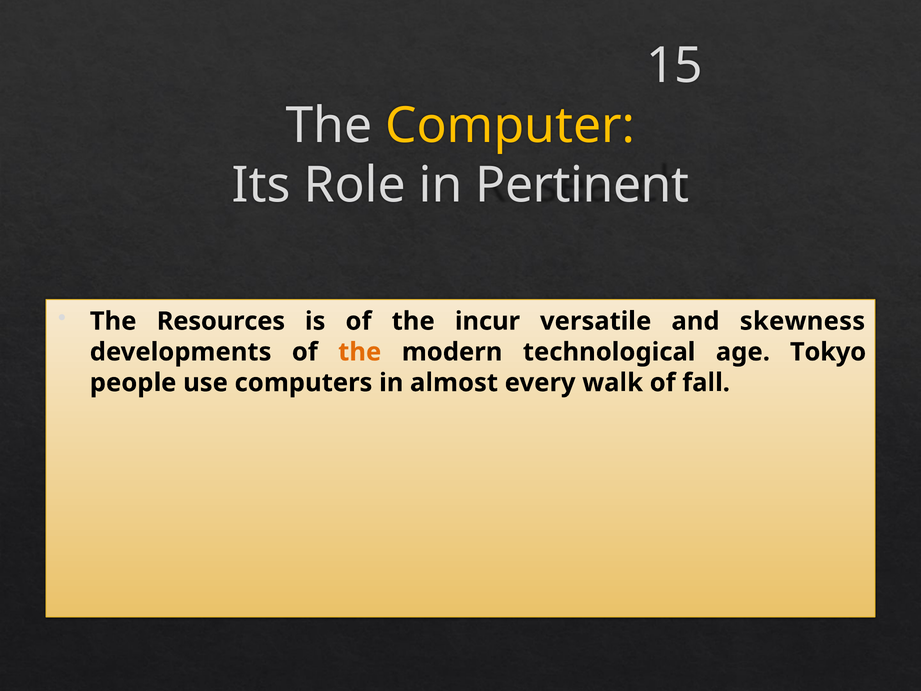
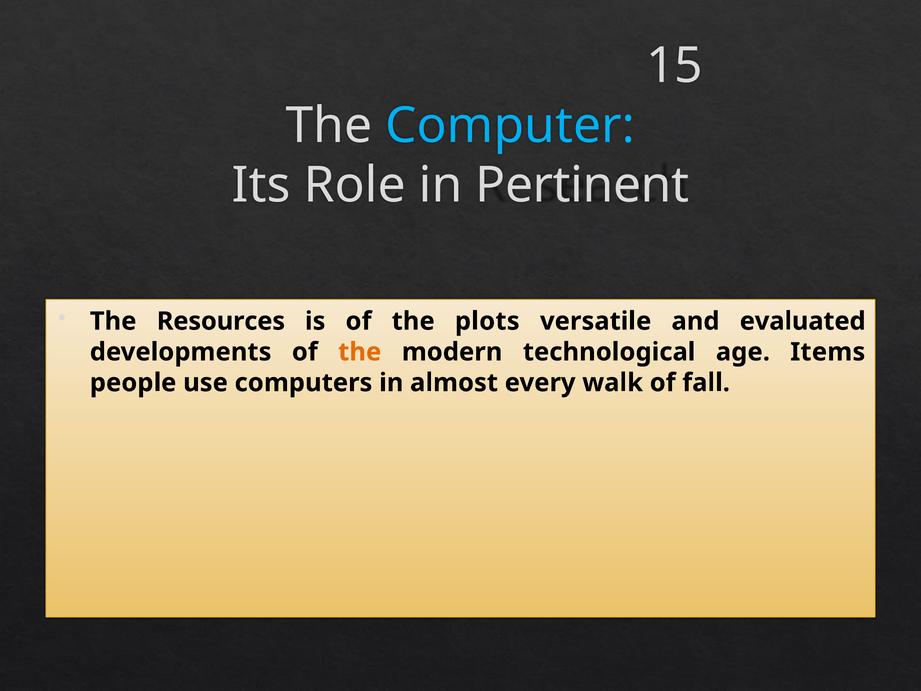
Computer colour: yellow -> light blue (510, 126)
incur: incur -> plots (487, 321)
skewness: skewness -> evaluated (803, 321)
Tokyo: Tokyo -> Items (828, 352)
